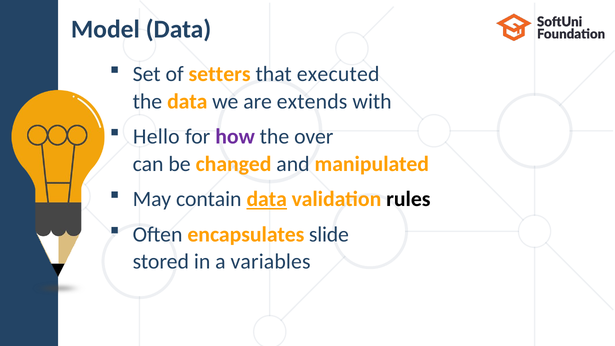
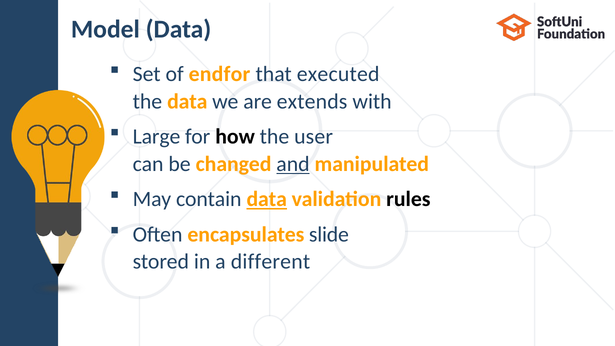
setters: setters -> endfor (219, 74)
Hello: Hello -> Large (157, 137)
how colour: purple -> black (235, 137)
over: over -> user (314, 137)
and underline: none -> present (293, 164)
variables: variables -> different (271, 262)
